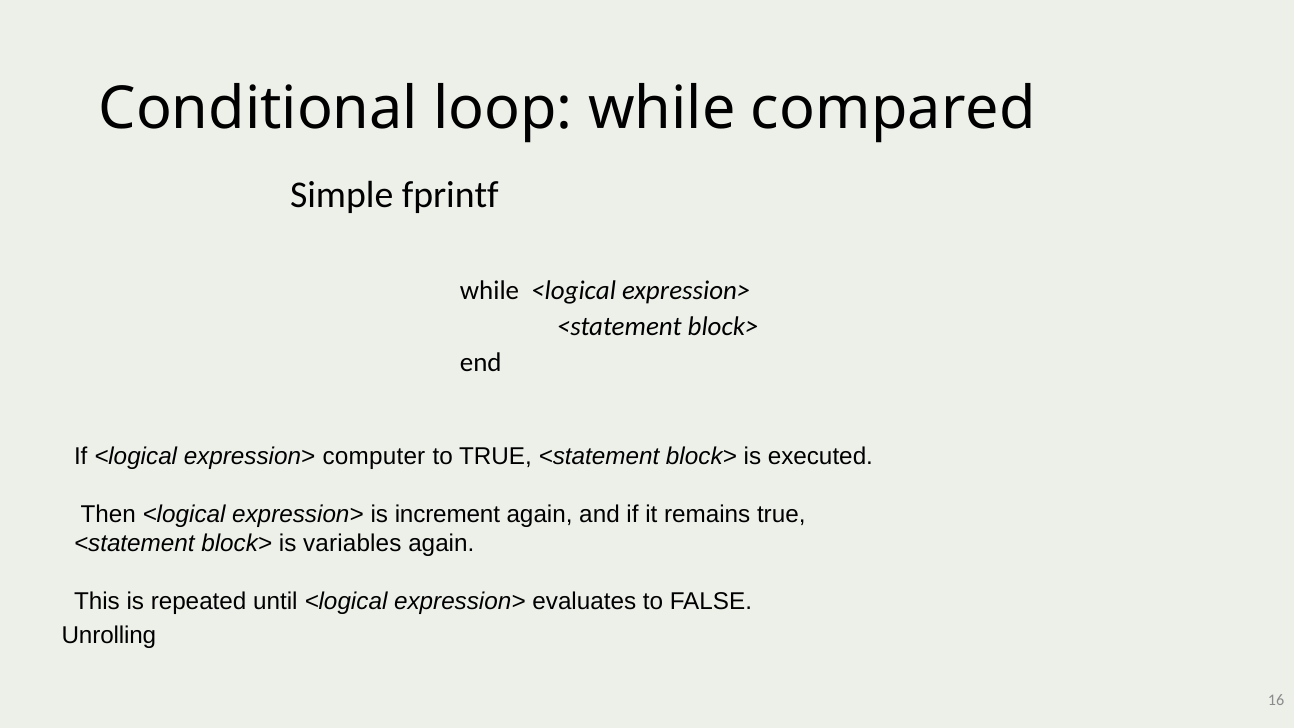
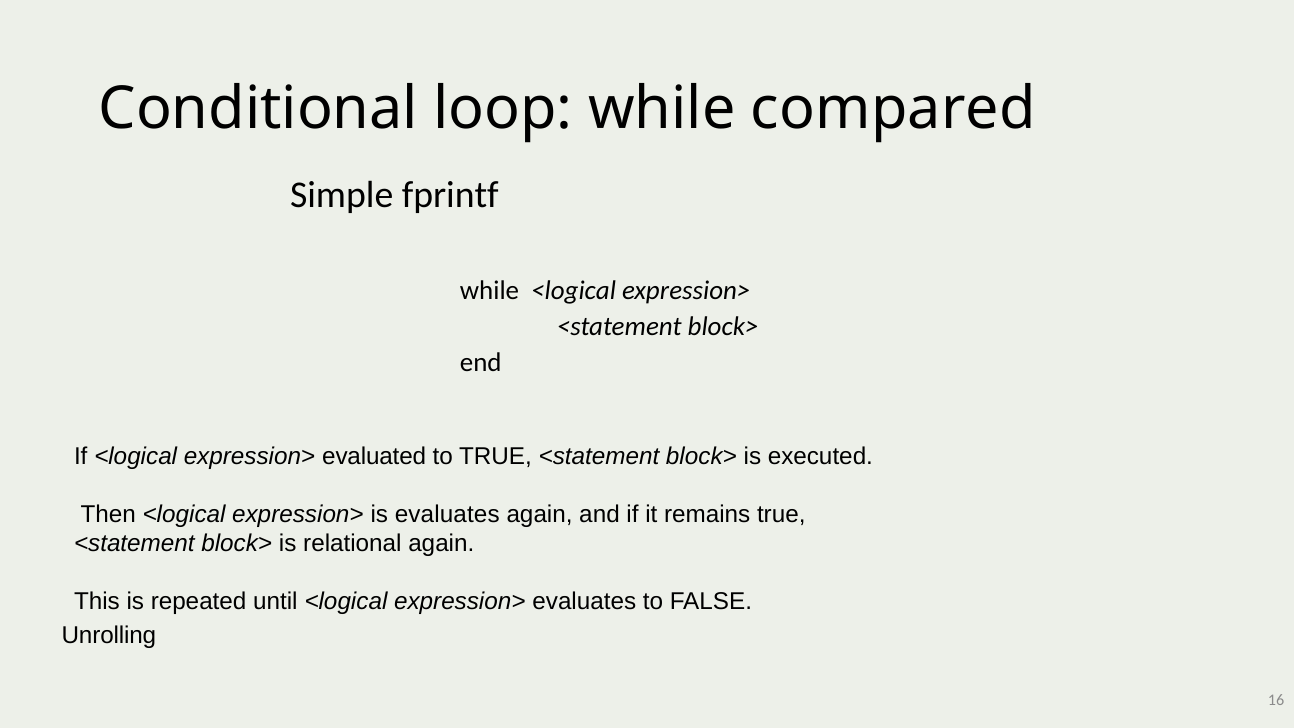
computer: computer -> evaluated (374, 456)
is increment: increment -> evaluates (447, 514)
variables: variables -> relational (352, 544)
